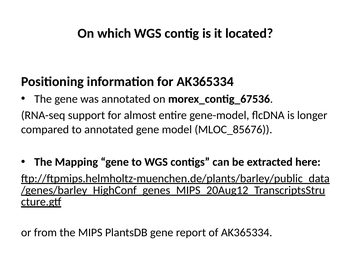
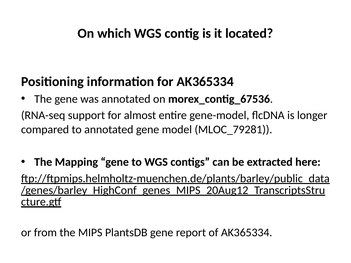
MLOC_85676: MLOC_85676 -> MLOC_79281 (233, 130)
